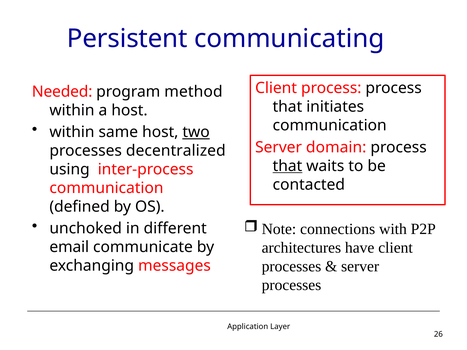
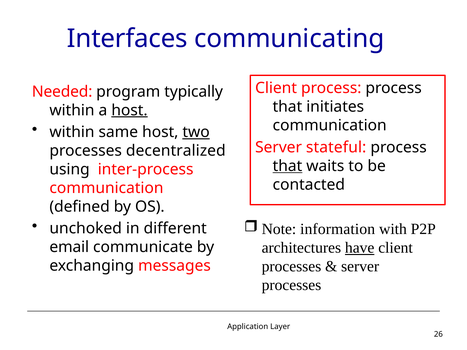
Persistent: Persistent -> Interfaces (127, 39)
method: method -> typically (194, 92)
host underline: none -> present (129, 110)
domain: domain -> stateful (336, 147)
connections: connections -> information (338, 229)
have underline: none -> present (360, 248)
